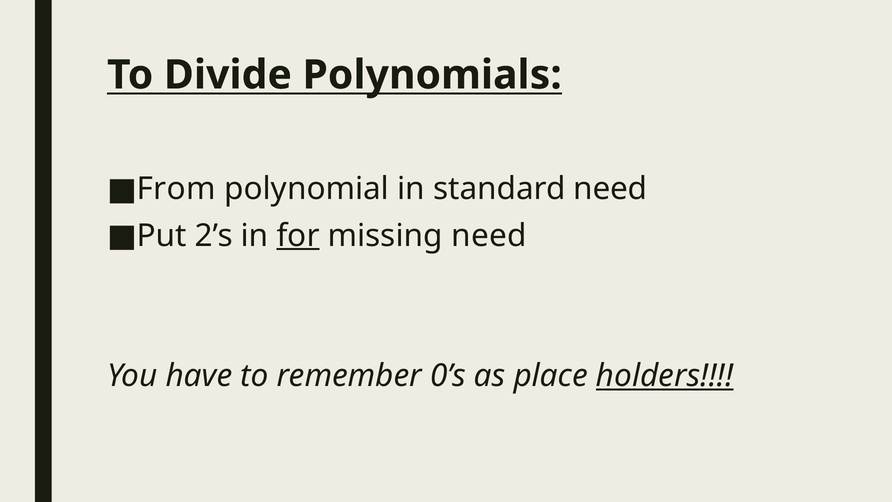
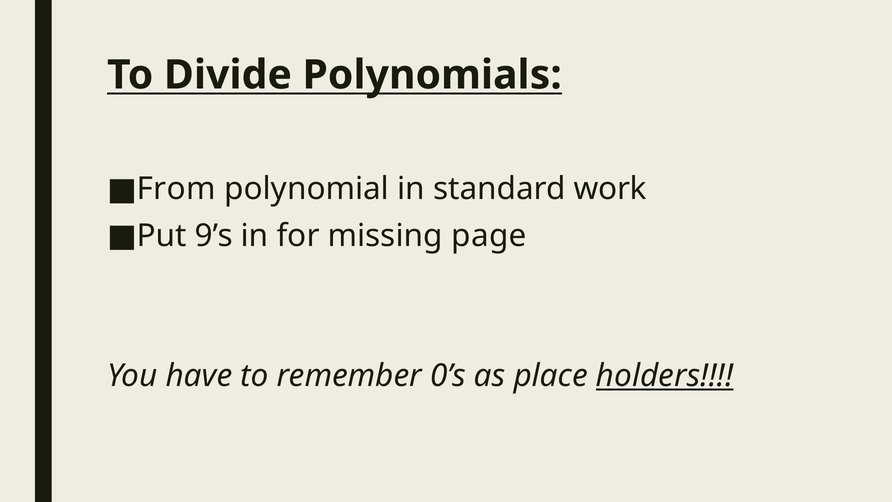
standard need: need -> work (610, 189)
2’s: 2’s -> 9’s (214, 235)
for underline: present -> none (298, 235)
missing need: need -> page (489, 235)
